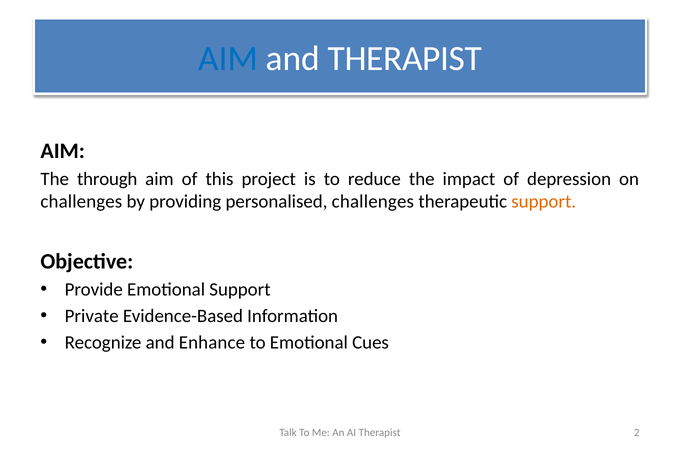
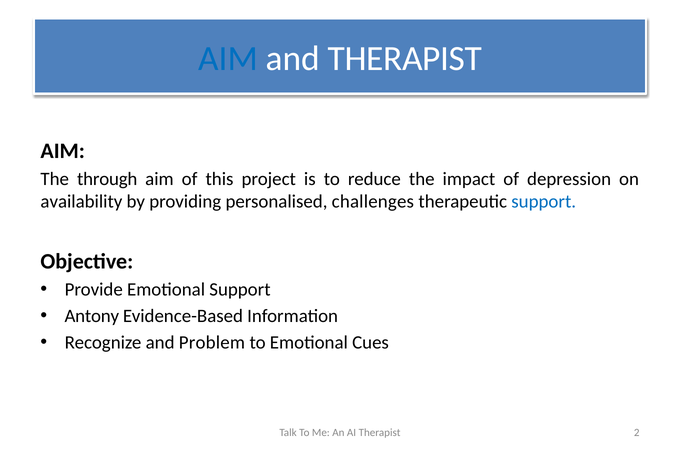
challenges: challenges -> availability (81, 202)
support colour: orange -> blue (544, 202)
Private: Private -> Antony (92, 316)
Enhance: Enhance -> Problem (212, 343)
